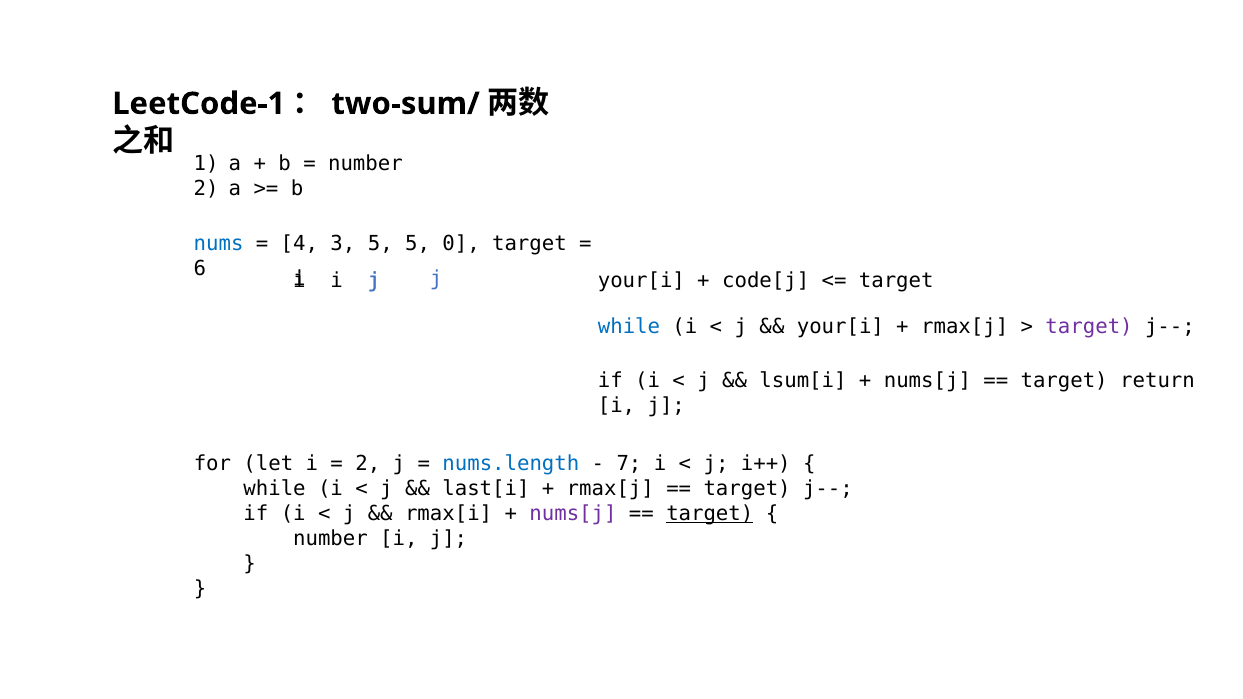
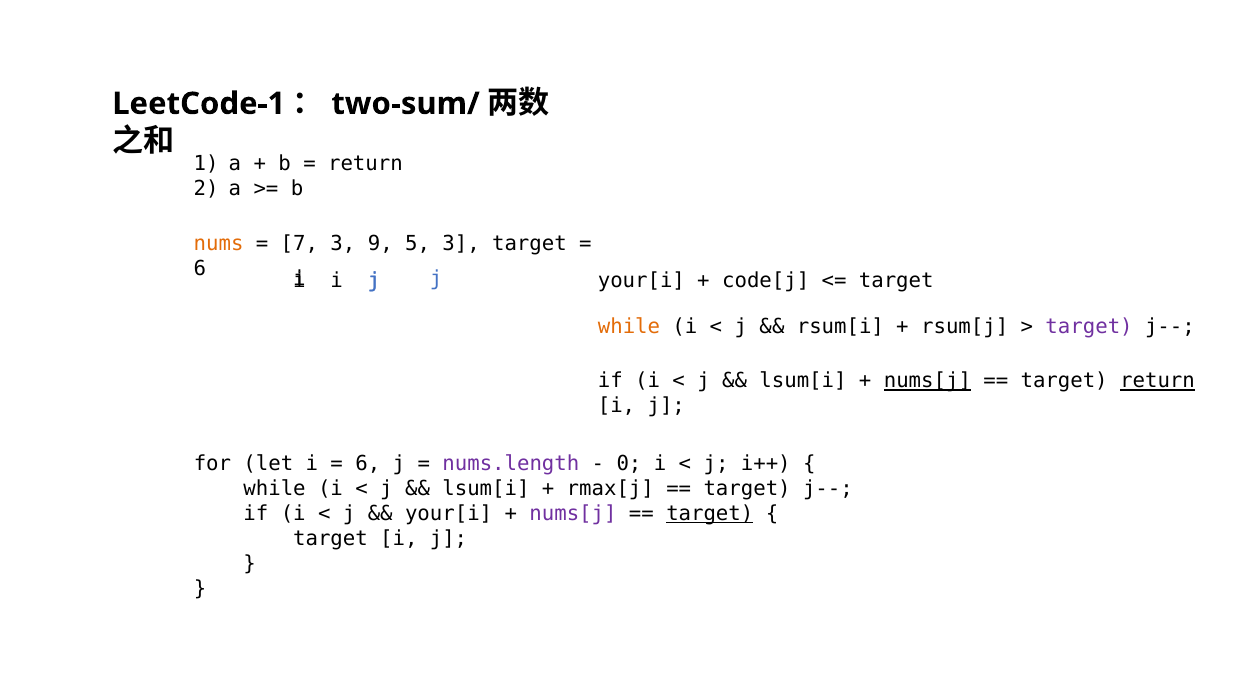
number: number -> return (365, 164)
nums colour: blue -> orange (219, 244)
4: 4 -> 7 (299, 244)
3 5: 5 -> 9 (380, 244)
5 0: 0 -> 3 (461, 244)
while colour: blue -> orange (629, 327)
your[i: your[i -> rsum[i (840, 327)
rmax[j: rmax[j -> rsum[j (965, 327)
nums[j underline: none -> present (927, 381)
return underline: none -> present (1158, 381)
2: 2 -> 6 (368, 464)
nums.length colour: blue -> purple (511, 464)
7: 7 -> 0 (629, 464)
last[i: last[i -> lsum[i (486, 489)
rmax[i: rmax[i -> your[i (449, 514)
number: number -> target (330, 539)
